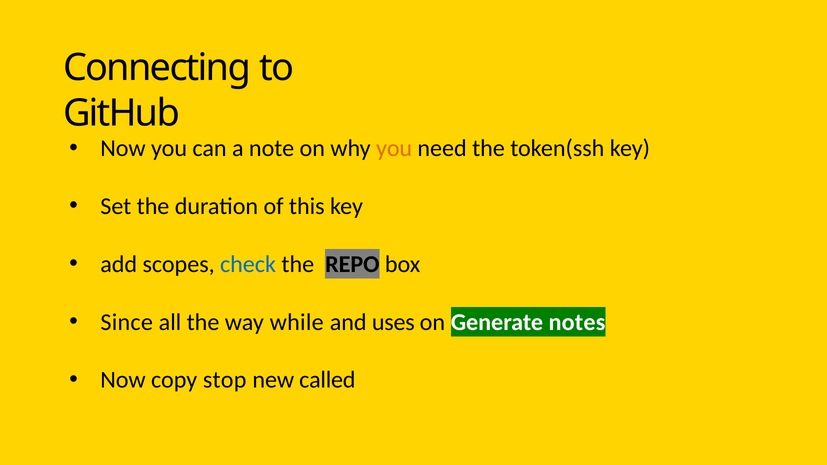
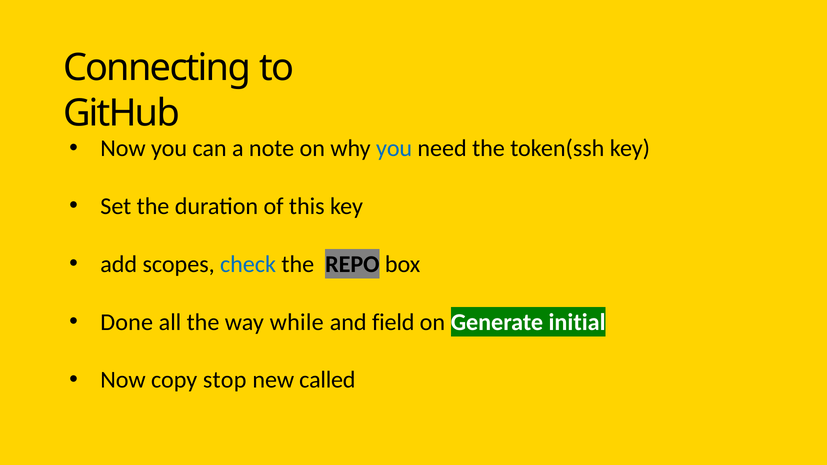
you colour: orange -> blue (394, 148)
Since: Since -> Done (127, 322)
uses: uses -> field (393, 322)
notes: notes -> initial (577, 322)
